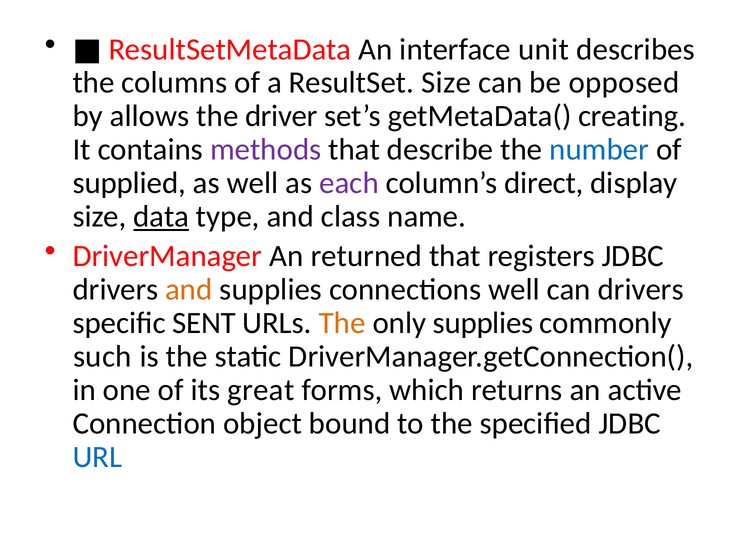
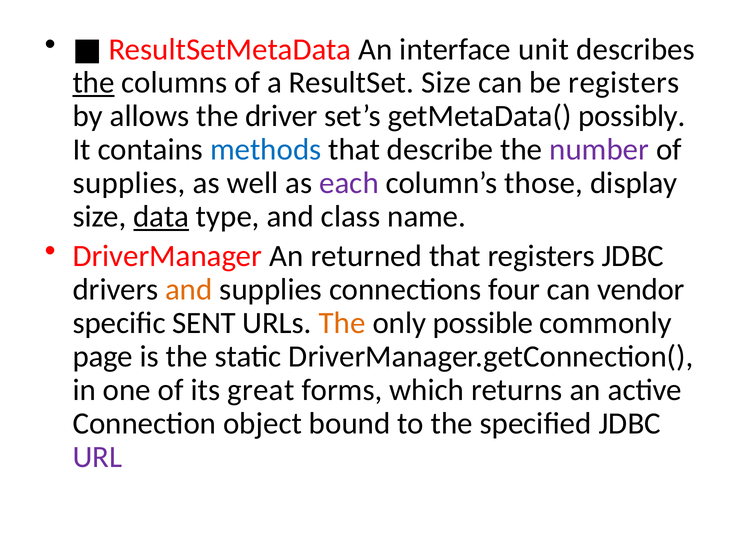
the underline: none -> present (94, 83)
be opposed: opposed -> registers (624, 83)
creating: creating -> possibly (632, 116)
methods colour: purple -> blue (266, 150)
number colour: blue -> purple (599, 150)
supplied: supplied -> supplies (129, 183)
direct: direct -> those (544, 183)
connections well: well -> four (514, 290)
can drivers: drivers -> vendor (641, 290)
only supplies: supplies -> possible (483, 323)
such: such -> page (103, 357)
URL colour: blue -> purple (97, 457)
